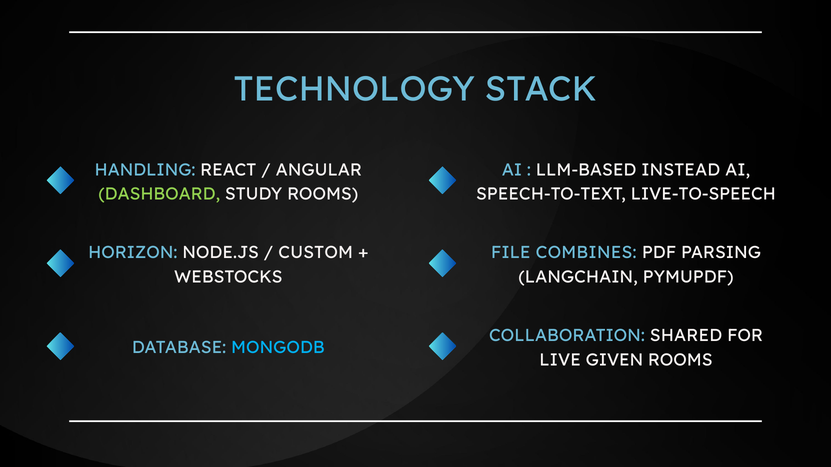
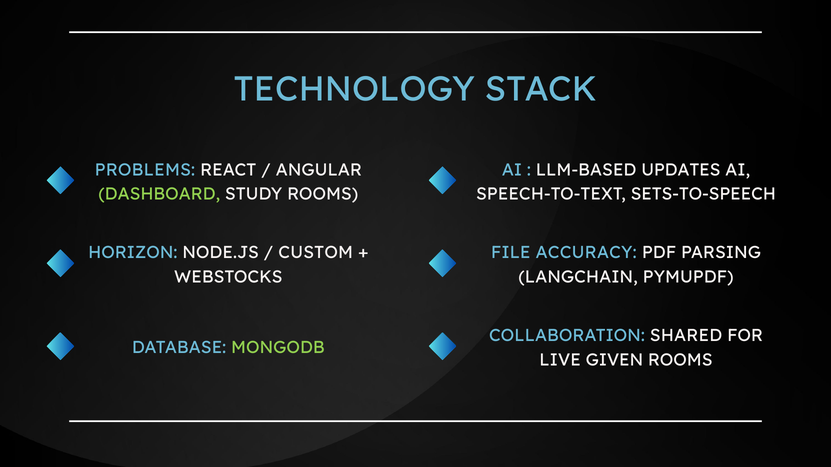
HANDLING: HANDLING -> PROBLEMS (145, 170)
INSTEAD: INSTEAD -> UPDATES (681, 170)
LIVE-TO-SPEECH: LIVE-TO-SPEECH -> SETS-TO-SPEECH (703, 194)
COMBINES: COMBINES -> ACCURACY (586, 253)
MONGODB colour: light blue -> light green (278, 348)
